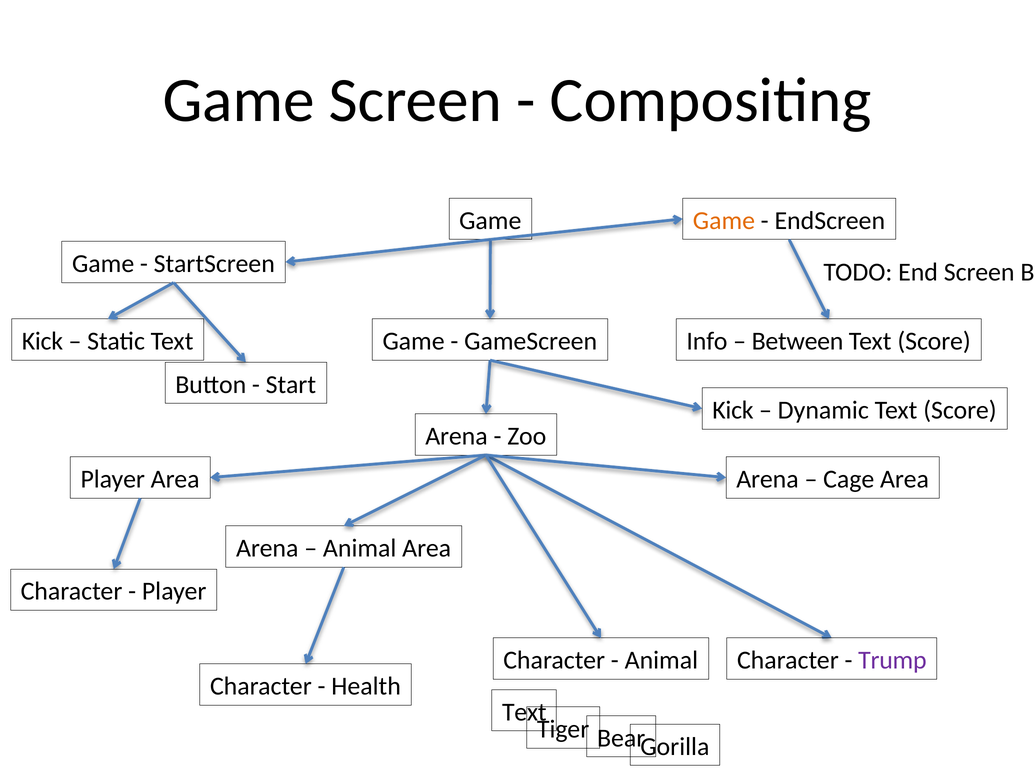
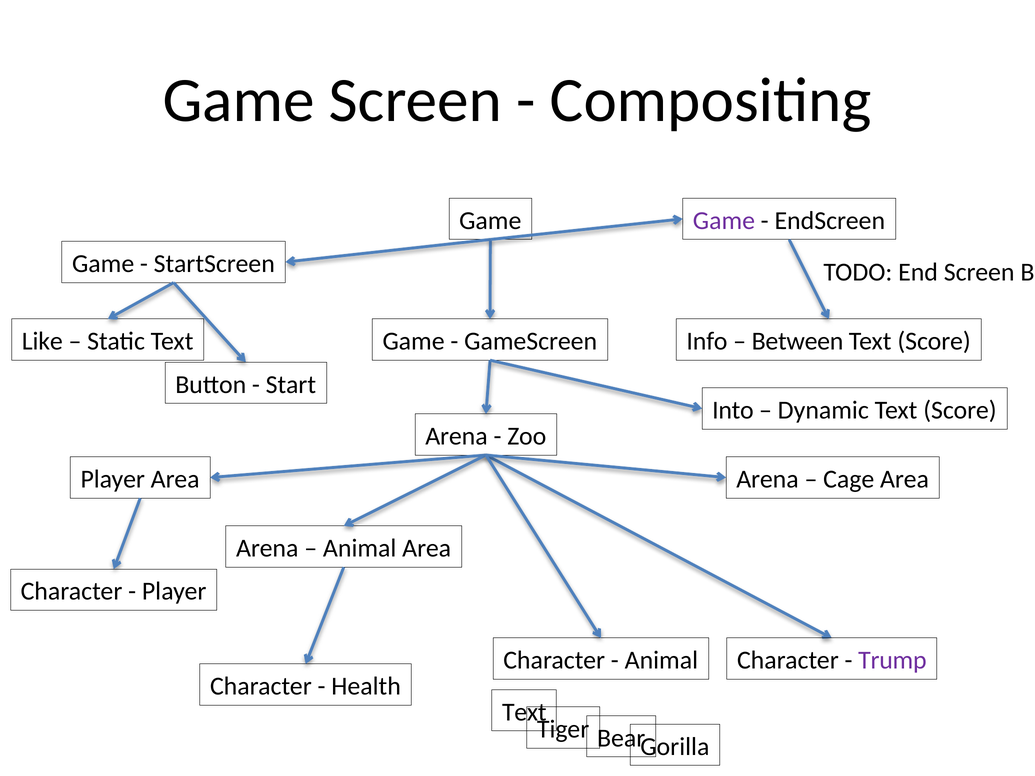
Game colour: orange -> purple (724, 221)
Kick: Kick -> Like (42, 342)
Kick: Kick -> Into (733, 411)
